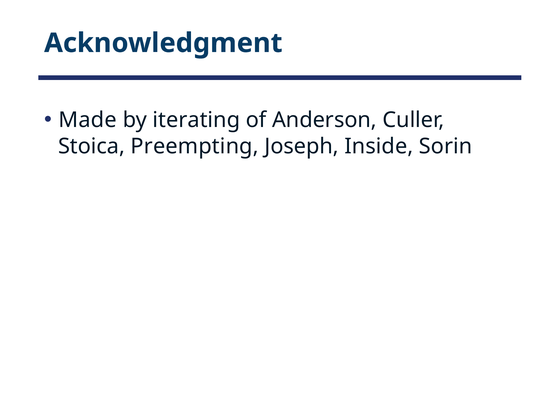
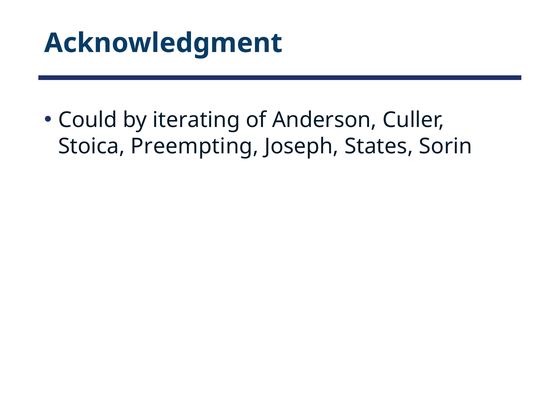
Made: Made -> Could (88, 120)
Inside: Inside -> States (379, 146)
